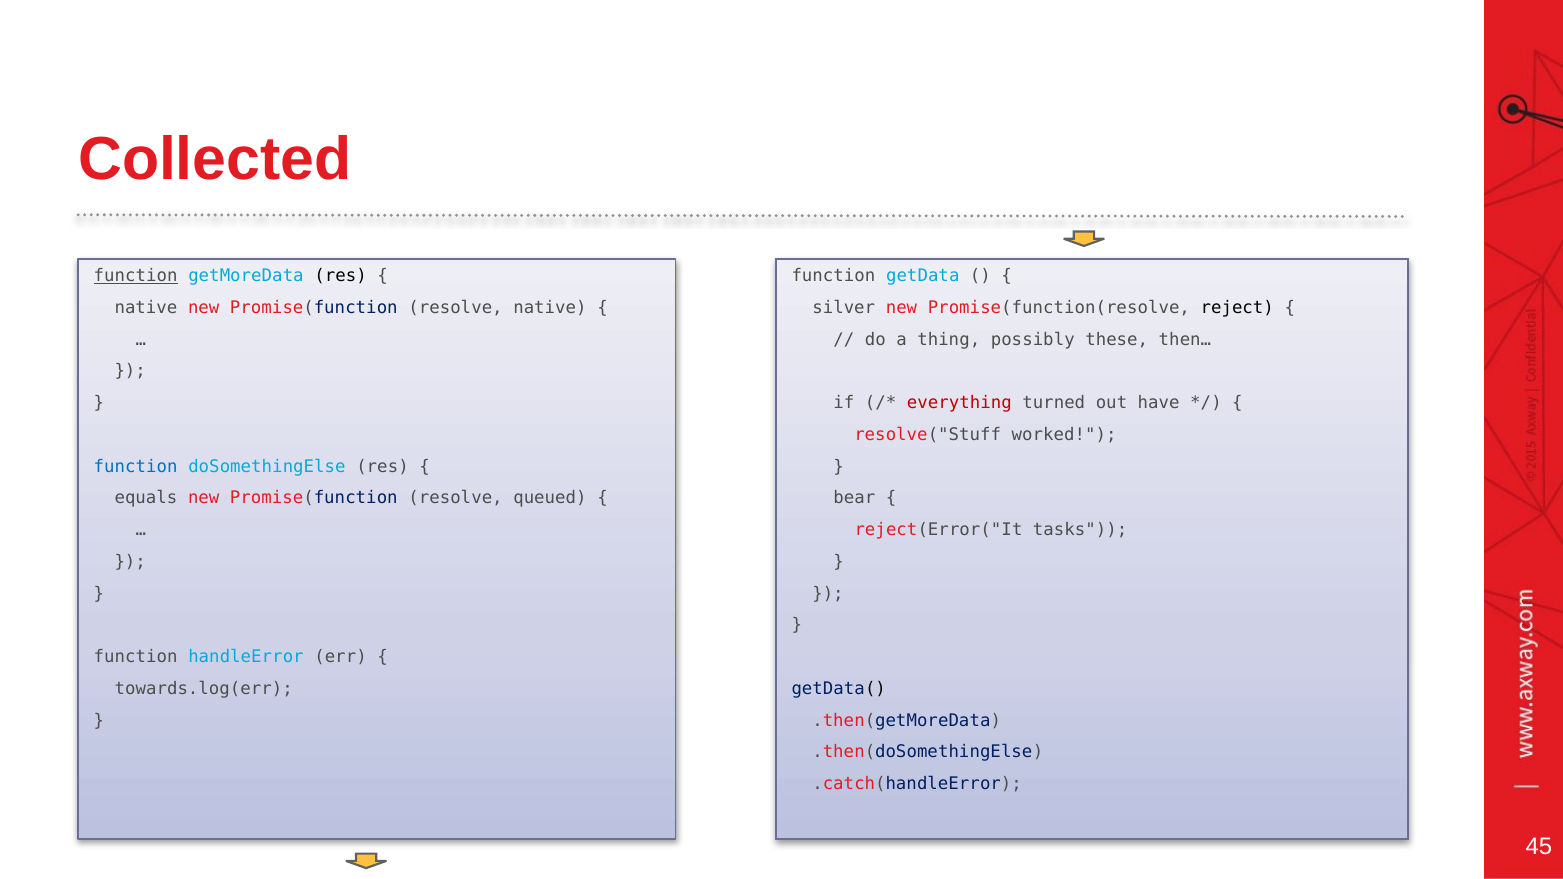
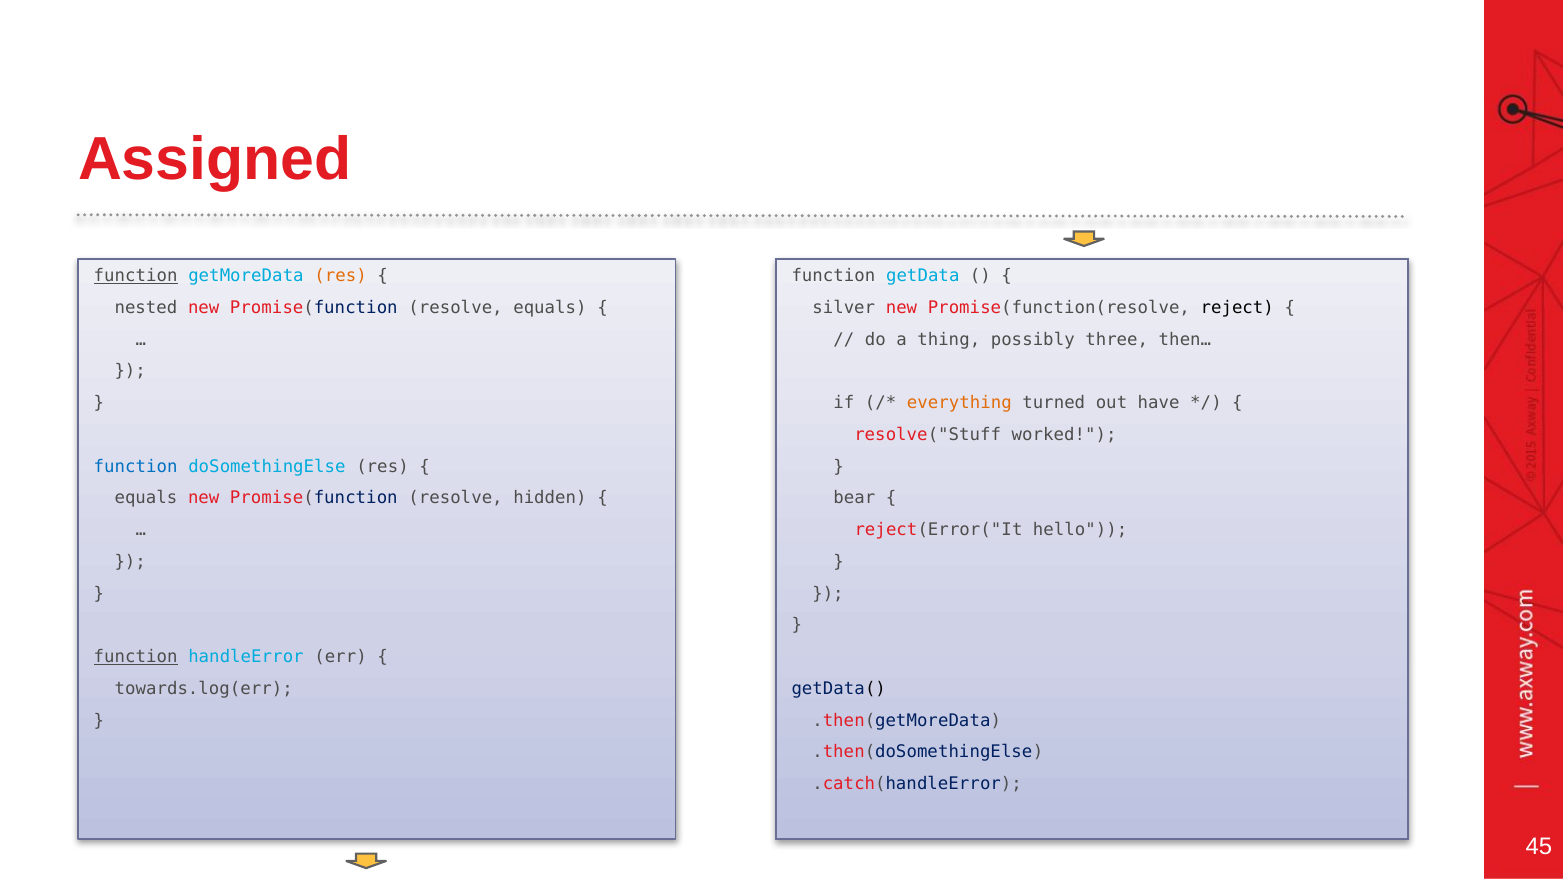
Collected: Collected -> Assigned (215, 159)
res colour: black -> orange (341, 276)
native: native -> nested (146, 308)
resolve native: native -> equals (550, 308)
these: these -> three (1117, 340)
everything colour: red -> orange (959, 403)
queued: queued -> hidden (550, 498)
tasks: tasks -> hello (1080, 530)
function underline: none -> present (136, 657)
